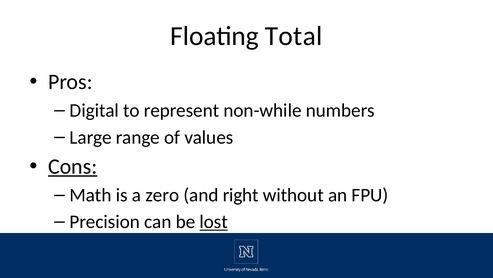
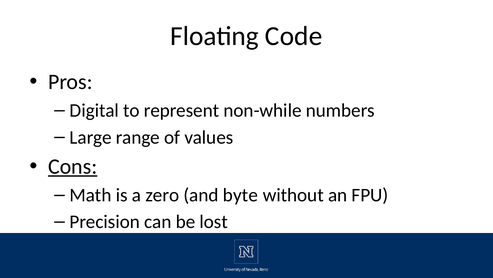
Total: Total -> Code (294, 36)
right: right -> byte (240, 195)
lost underline: present -> none (214, 221)
